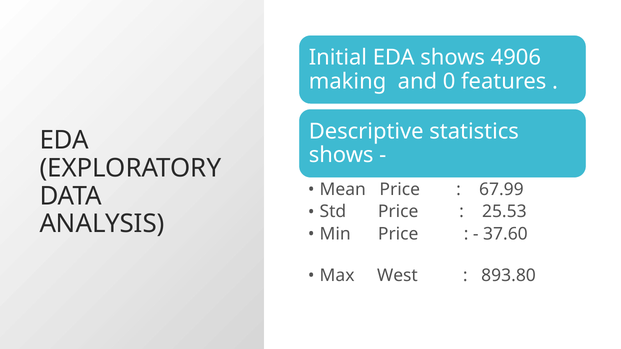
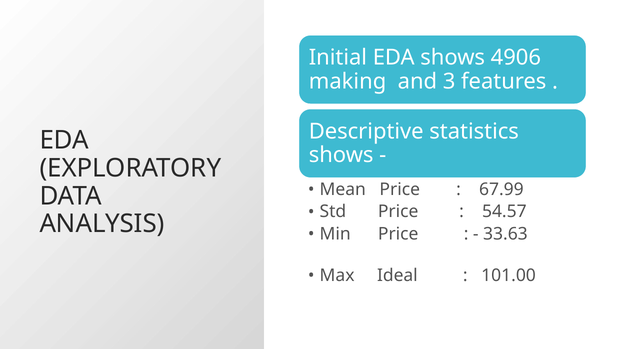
0: 0 -> 3 (449, 81)
25.53: 25.53 -> 54.57 (504, 212)
37.60: 37.60 -> 33.63 (505, 234)
West: West -> Ideal (397, 276)
893.80: 893.80 -> 101.00 (509, 276)
